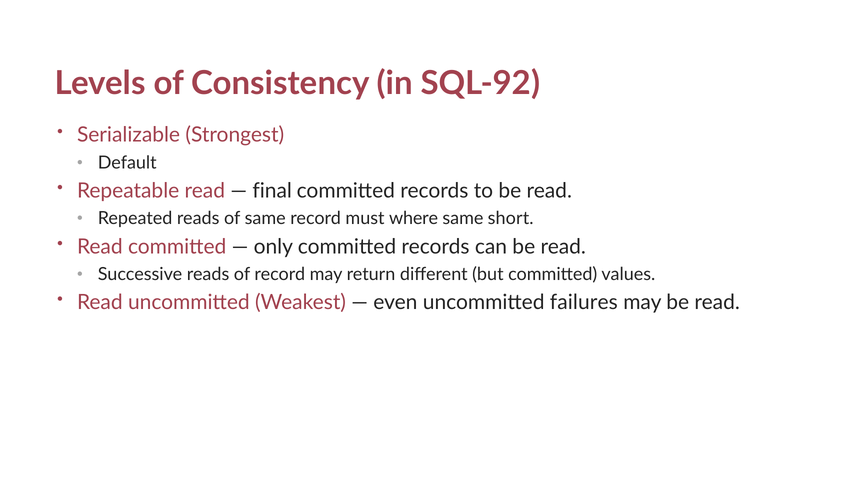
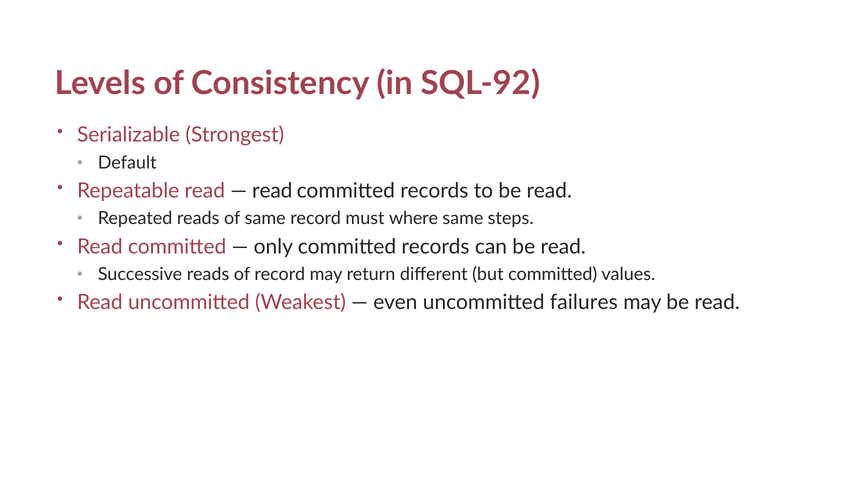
final: final -> read (272, 191)
short: short -> steps (511, 218)
